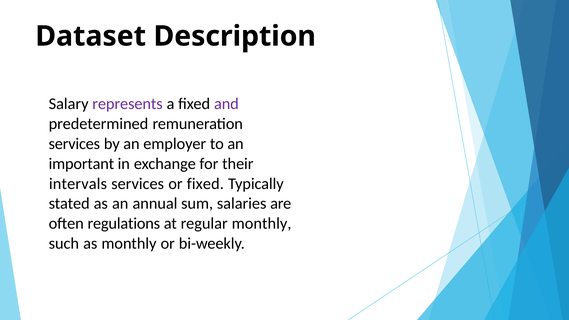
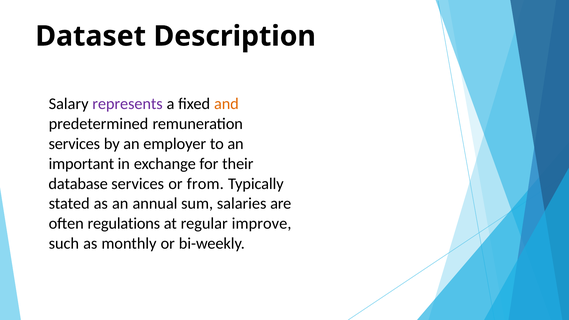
and colour: purple -> orange (226, 104)
intervals: intervals -> database (78, 184)
or fixed: fixed -> from (205, 184)
regular monthly: monthly -> improve (262, 224)
